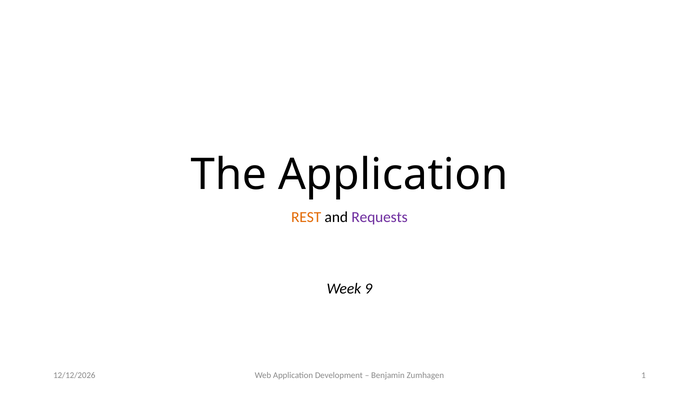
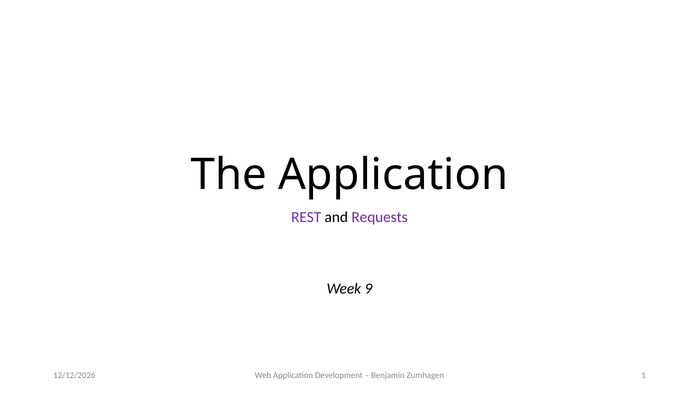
REST colour: orange -> purple (306, 217)
